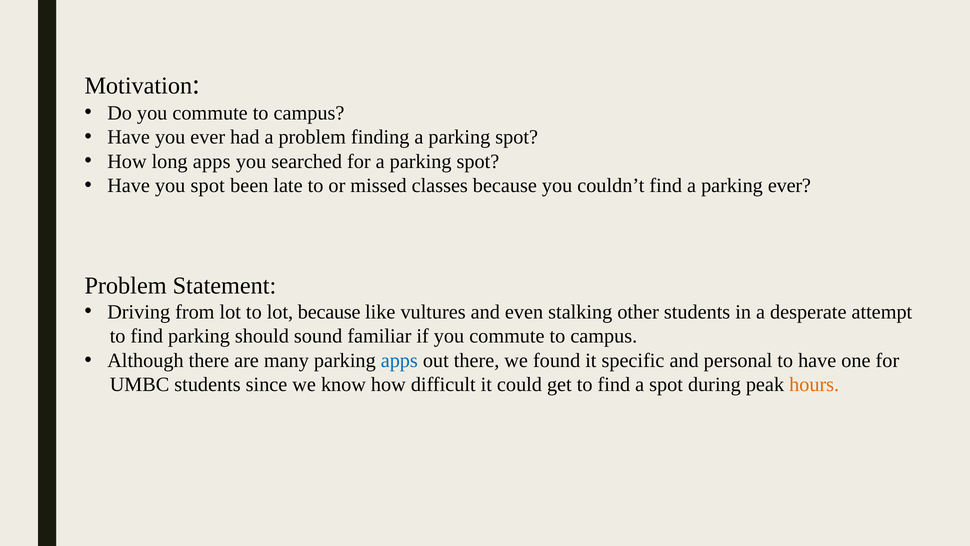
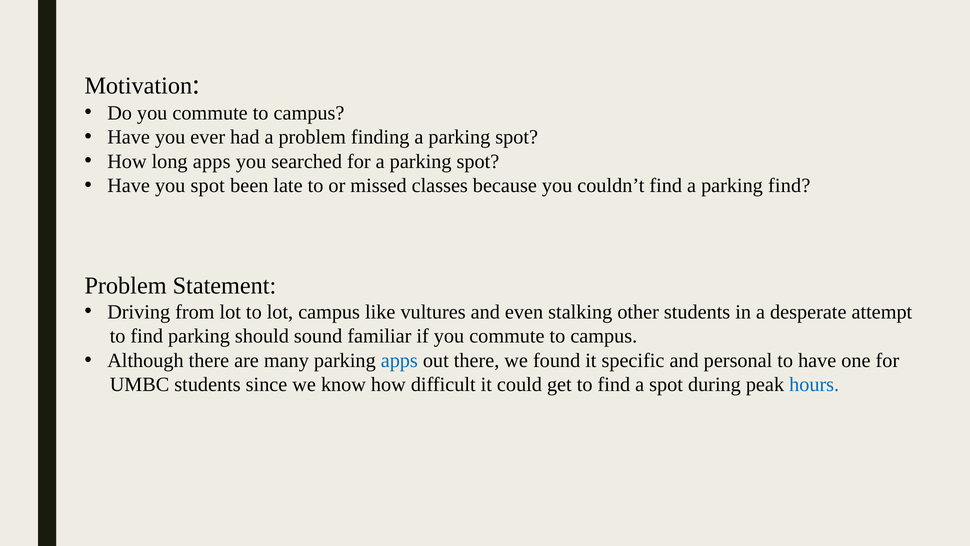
parking ever: ever -> find (789, 186)
lot because: because -> campus (329, 312)
hours colour: orange -> blue (814, 385)
